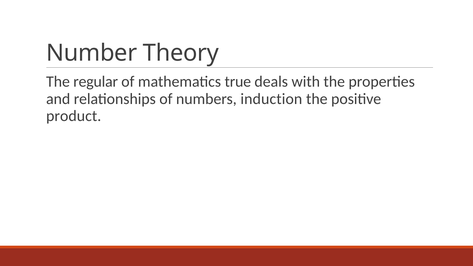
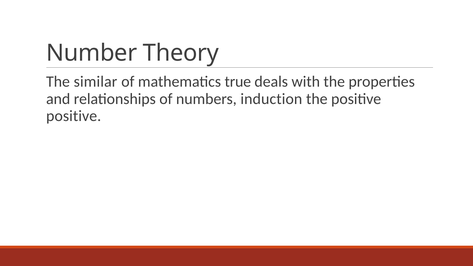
regular: regular -> similar (96, 82)
product: product -> positive (74, 116)
